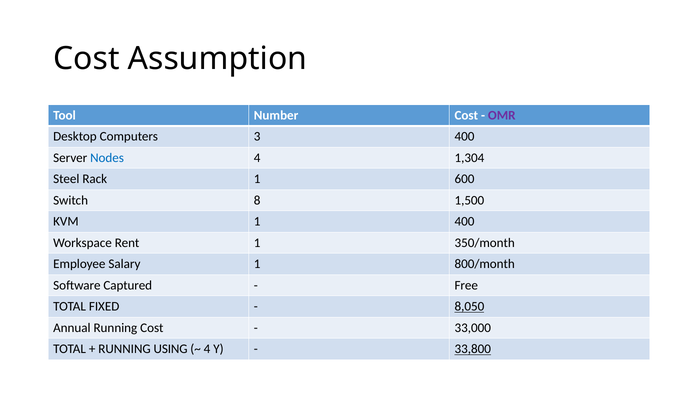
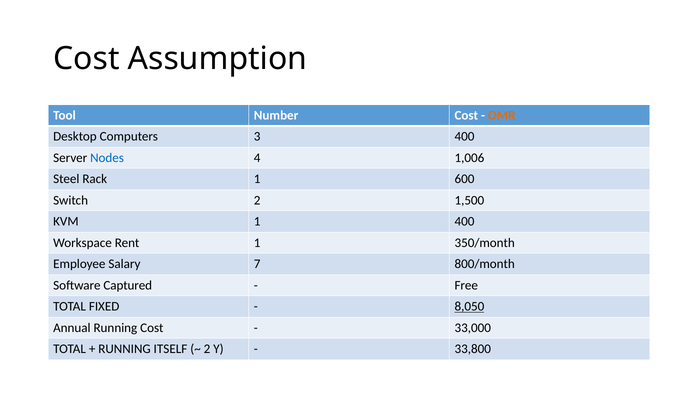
OMR colour: purple -> orange (502, 115)
1,304: 1,304 -> 1,006 (469, 158)
Switch 8: 8 -> 2 (257, 200)
Salary 1: 1 -> 7 (257, 264)
USING: USING -> ITSELF (170, 349)
4: 4 -> 2 (207, 349)
33,800 underline: present -> none (473, 349)
